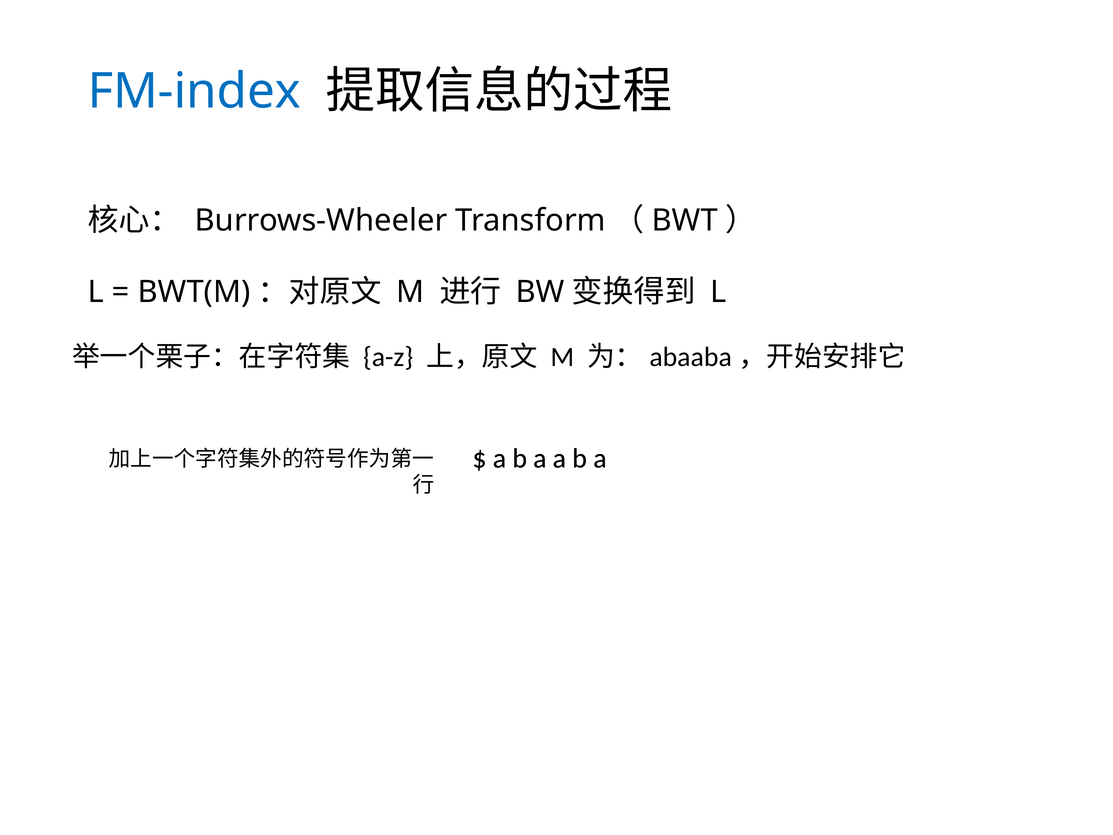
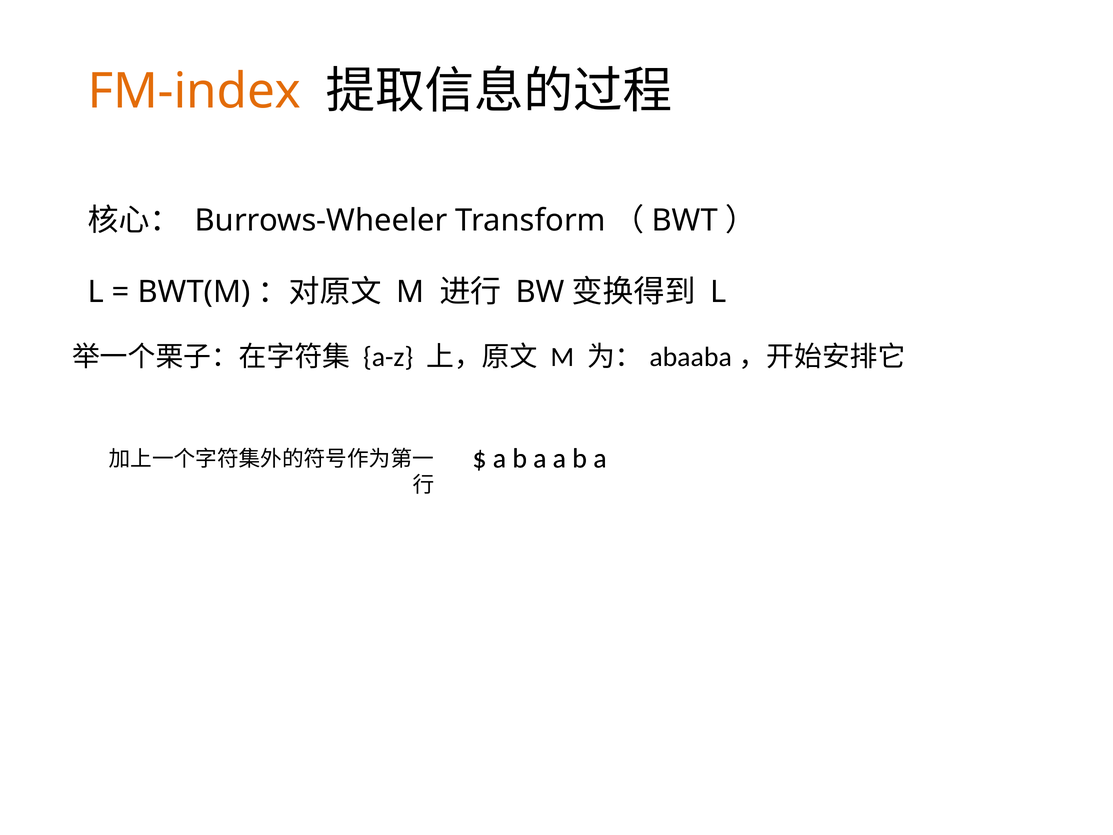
FM-index colour: blue -> orange (194, 92)
